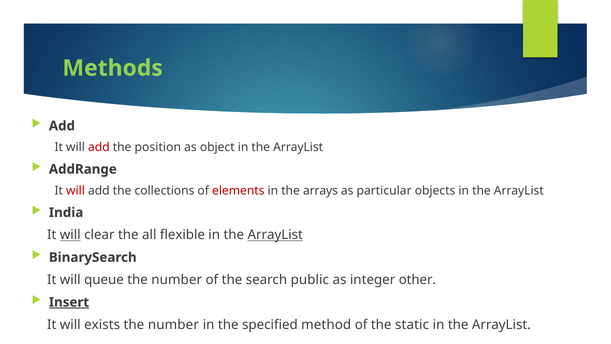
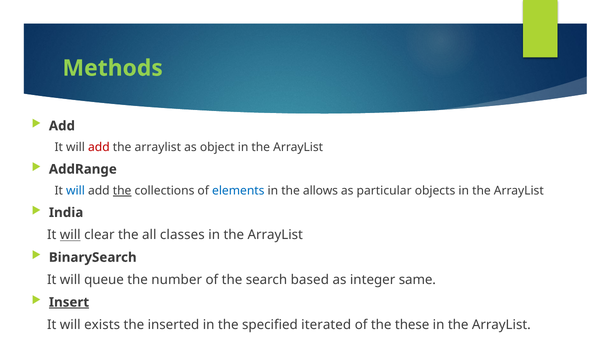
position: position -> arraylist (158, 147)
will colour: red -> blue (76, 191)
the underline: none -> present (122, 191)
elements colour: red -> blue (238, 191)
arrays: arrays -> allows (320, 191)
flexible: flexible -> classes (182, 235)
ArrayList underline: present -> none (275, 235)
public: public -> based (310, 280)
other: other -> same (417, 280)
number: number -> inserted (173, 324)
method: method -> iterated (326, 324)
static: static -> these (412, 324)
